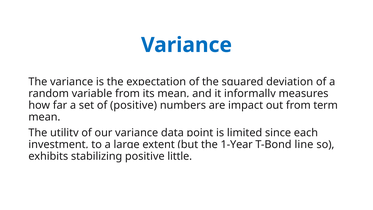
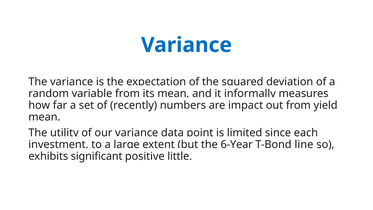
of positive: positive -> recently (134, 105)
term: term -> yield (326, 105)
1-Year: 1-Year -> 6-Year (237, 144)
stabilizing: stabilizing -> significant (97, 156)
